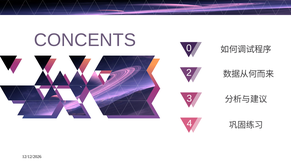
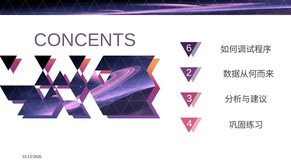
0: 0 -> 6 (189, 48)
